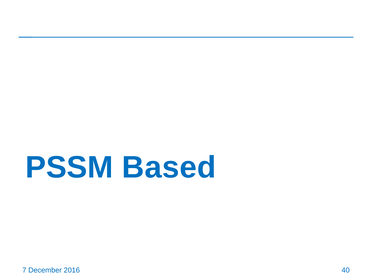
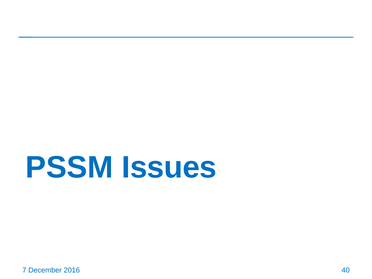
Based: Based -> Issues (169, 167)
